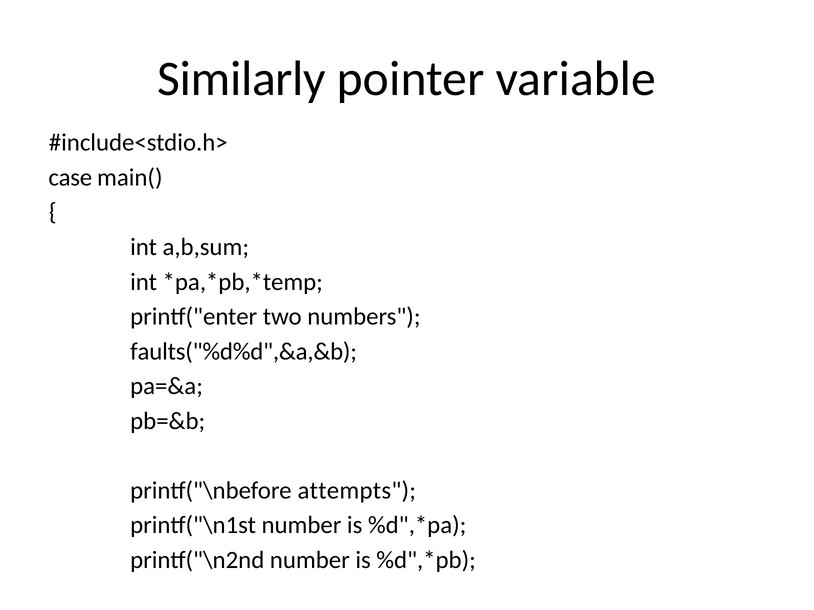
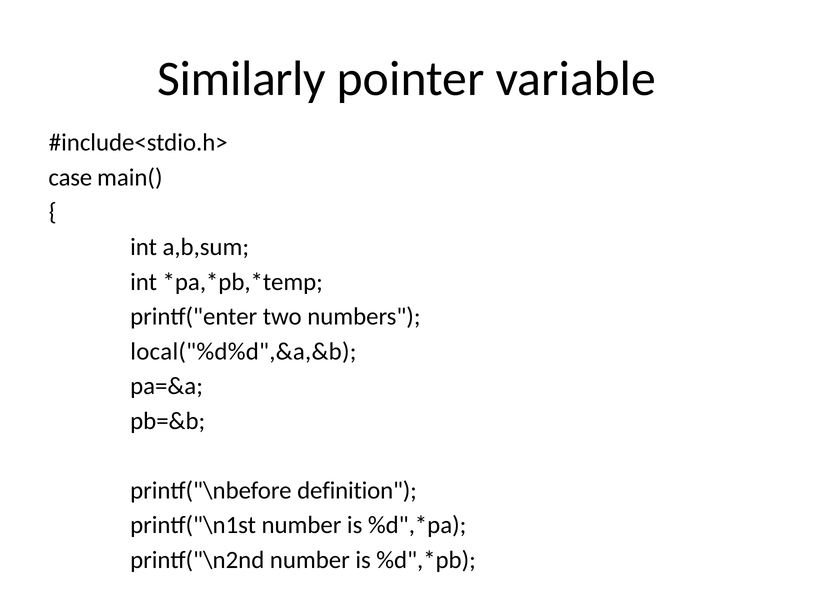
faults("%d%d",&a,&b: faults("%d%d",&a,&b -> local("%d%d",&a,&b (243, 352)
attempts: attempts -> definition (357, 491)
